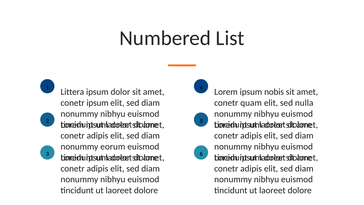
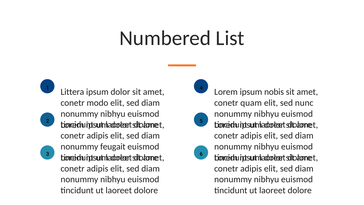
nulla: nulla -> nunc (304, 103)
conetr ipsum: ipsum -> modo (97, 103)
eorum: eorum -> feugait (113, 146)
